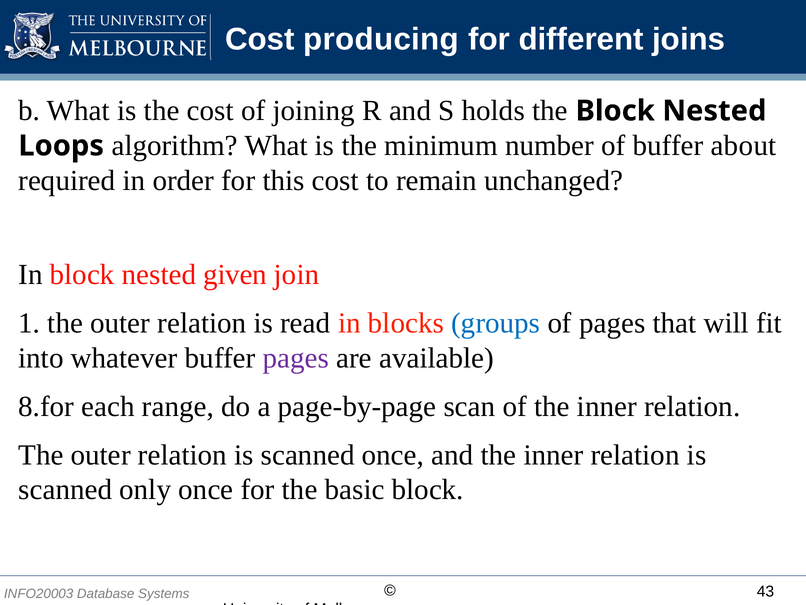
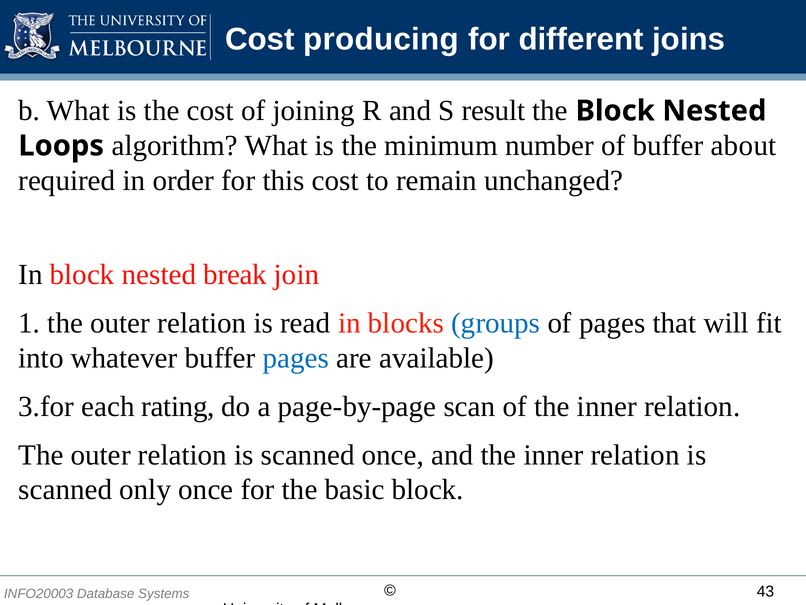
holds: holds -> result (493, 111)
given: given -> break (235, 275)
pages colour: purple -> blue (296, 358)
8.for: 8.for -> 3.for (46, 406)
range: range -> rating (178, 406)
